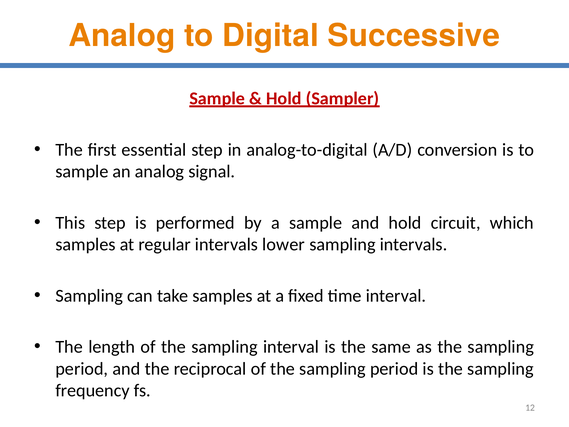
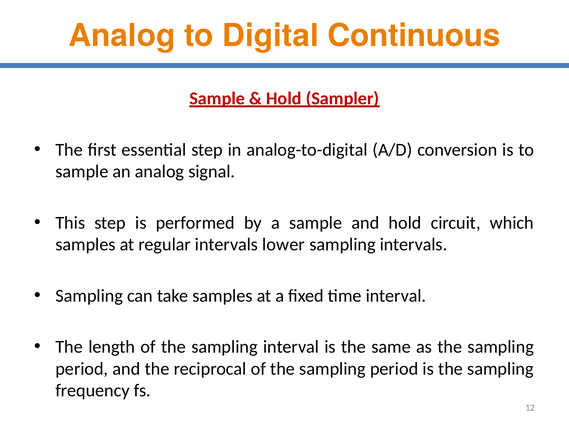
Successive: Successive -> Continuous (414, 36)
